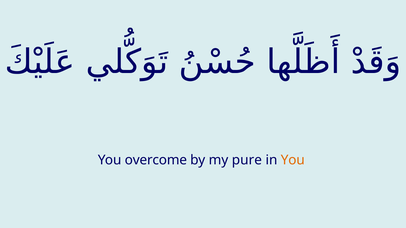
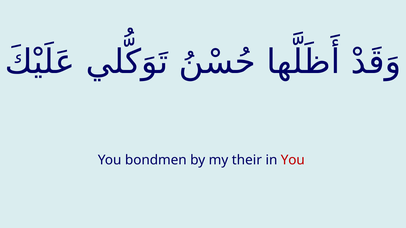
overcome: overcome -> bondmen (156, 160)
pure: pure -> their (247, 160)
You colour: orange -> red (293, 160)
